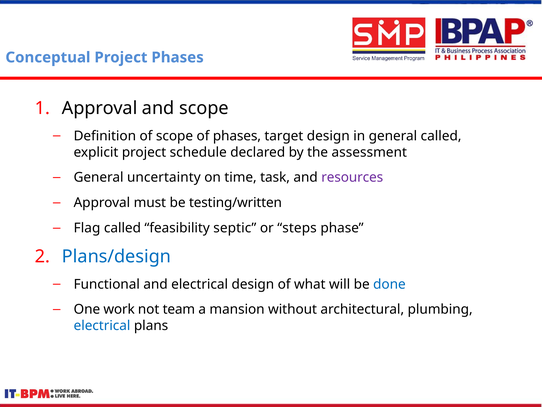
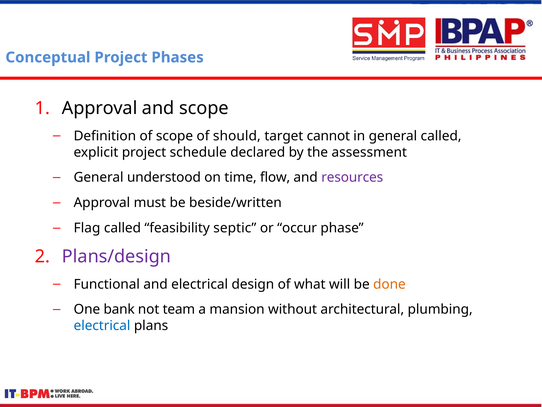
of phases: phases -> should (237, 136)
target design: design -> cannot (328, 136)
uncertainty: uncertainty -> understood (164, 177)
task: task -> flow (275, 177)
testing/written: testing/written -> beside/written (235, 203)
steps: steps -> occur (297, 228)
Plans/design colour: blue -> purple (117, 256)
done colour: blue -> orange (389, 284)
work: work -> bank (119, 309)
